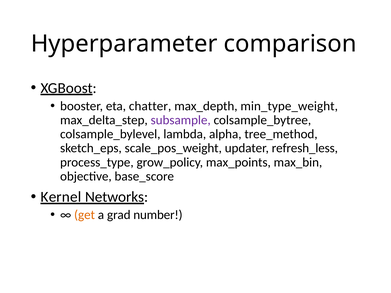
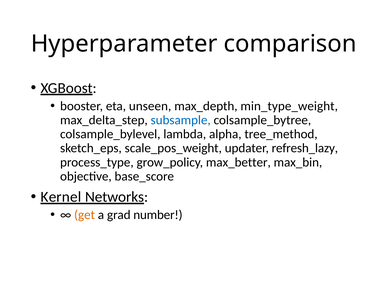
chatter: chatter -> unseen (150, 106)
subsample colour: purple -> blue (181, 120)
refresh_less: refresh_less -> refresh_lazy (305, 148)
max_points: max_points -> max_better (238, 162)
